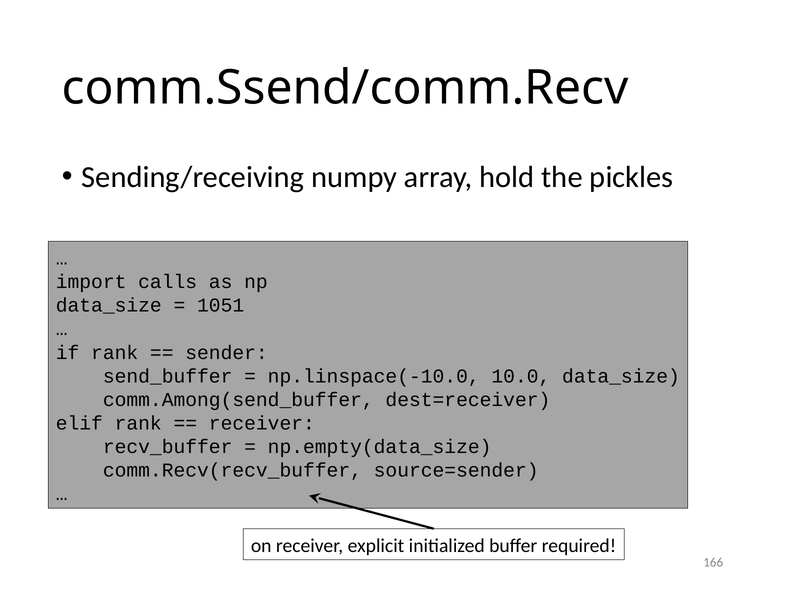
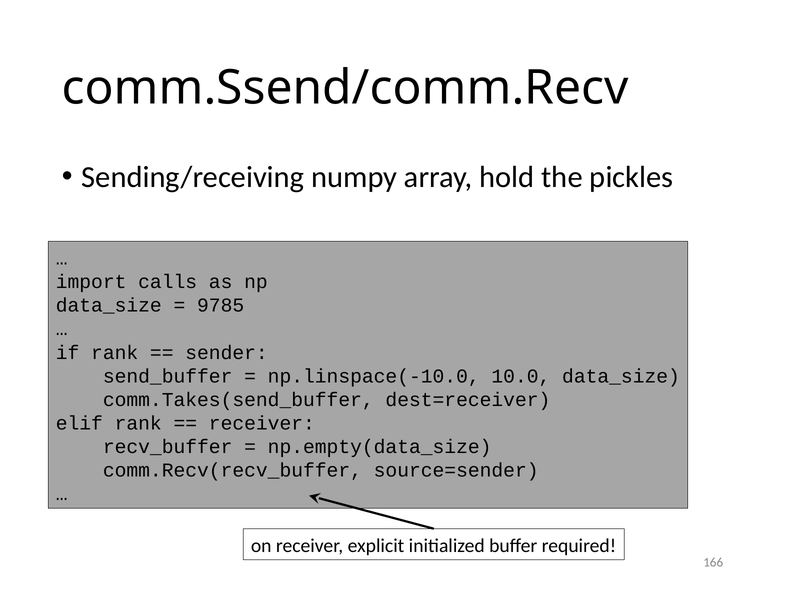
1051: 1051 -> 9785 (221, 305)
comm.Among(send_buffer: comm.Among(send_buffer -> comm.Takes(send_buffer (238, 399)
